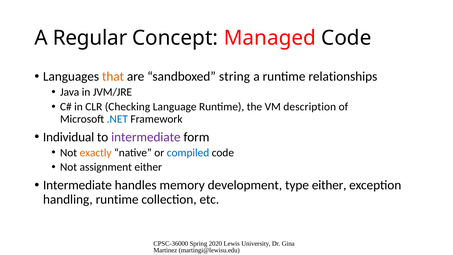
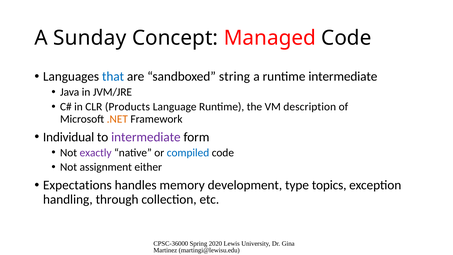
Regular: Regular -> Sunday (90, 38)
that colour: orange -> blue (113, 77)
runtime relationships: relationships -> intermediate (343, 77)
Checking: Checking -> Products (127, 107)
.NET colour: blue -> orange (117, 119)
exactly colour: orange -> purple (96, 153)
Intermediate: Intermediate -> Expectations (77, 185)
type either: either -> topics (329, 185)
handling runtime: runtime -> through (117, 199)
